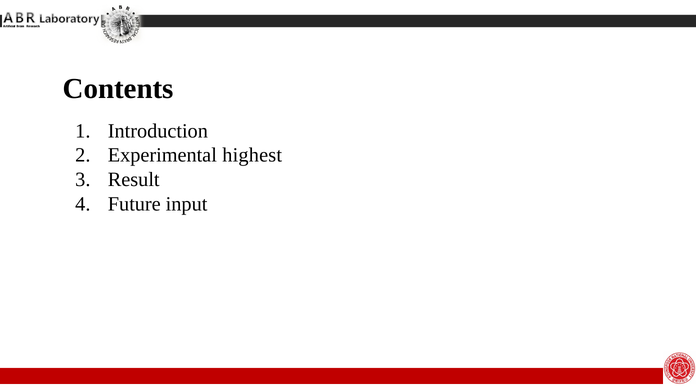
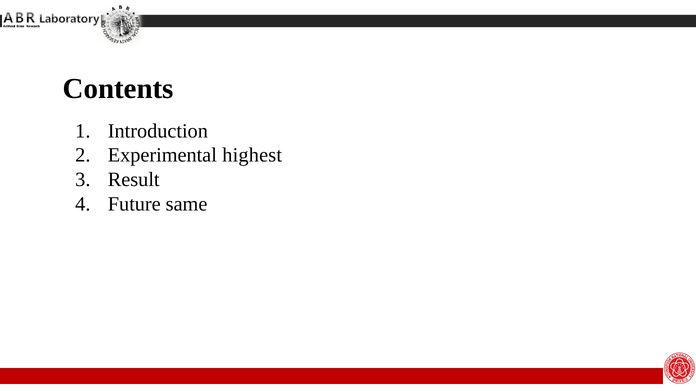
input: input -> same (187, 204)
